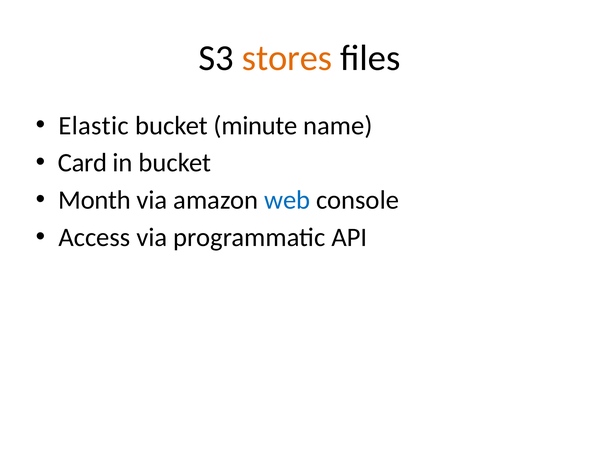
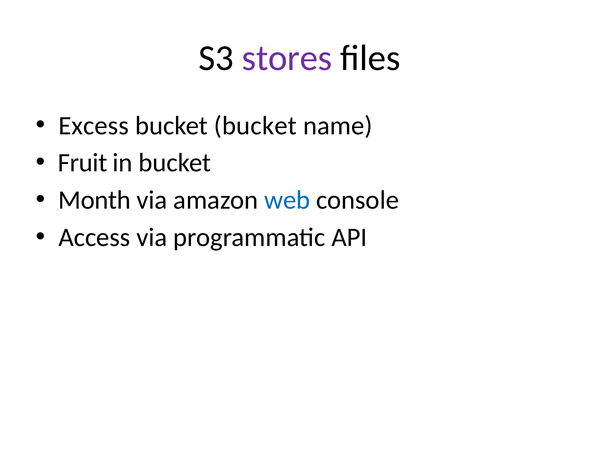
stores colour: orange -> purple (287, 58)
Elastic: Elastic -> Excess (94, 126)
bucket minute: minute -> bucket (255, 126)
Card: Card -> Fruit (83, 163)
